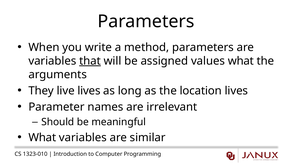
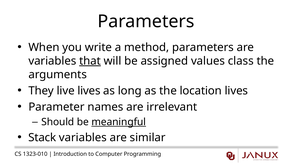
values what: what -> class (241, 61)
meaningful underline: none -> present (119, 122)
What: What -> Stack (42, 138)
